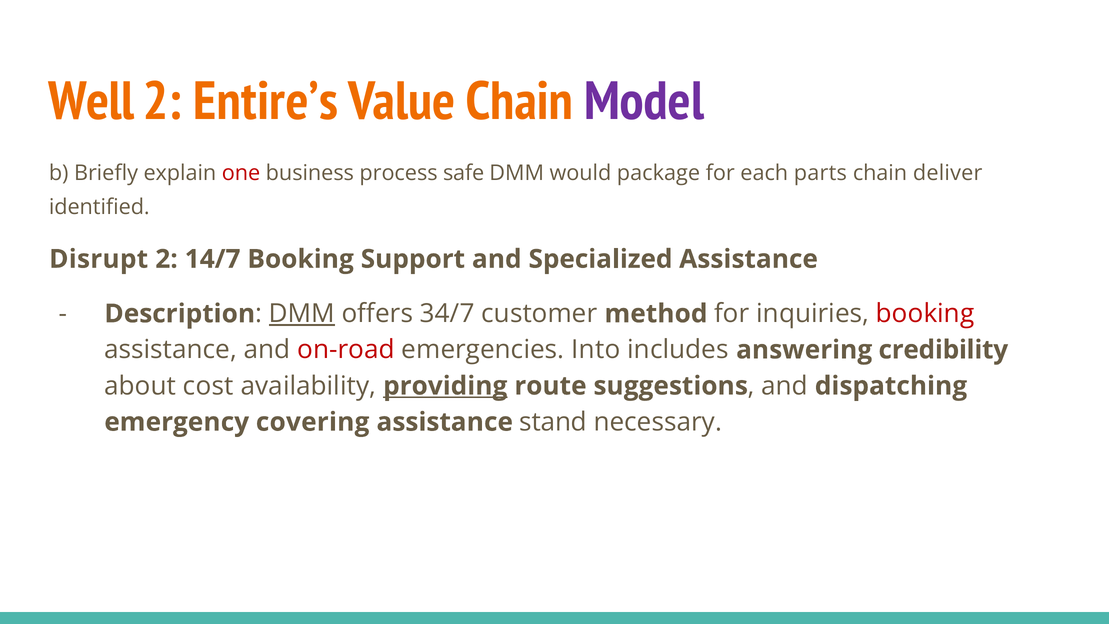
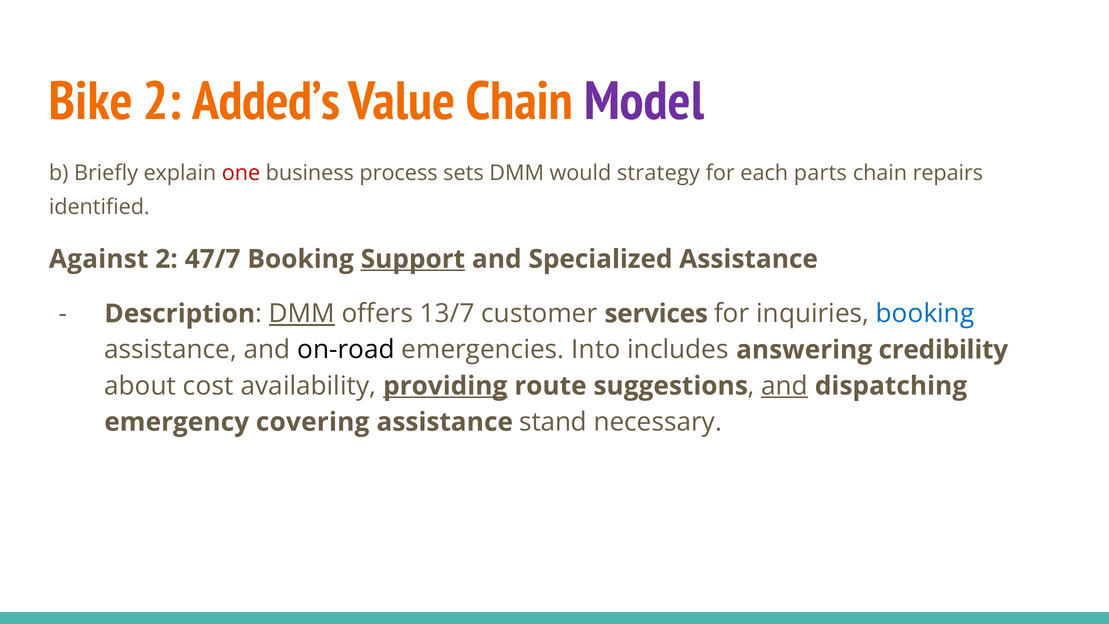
Well: Well -> Bike (91, 101)
Entire’s: Entire’s -> Added’s (266, 101)
safe: safe -> sets (463, 173)
package: package -> strategy (658, 173)
deliver: deliver -> repairs (948, 173)
Disrupt: Disrupt -> Against (99, 259)
14/7: 14/7 -> 47/7 (213, 259)
Support underline: none -> present (413, 259)
34/7: 34/7 -> 13/7 (447, 314)
method: method -> services (656, 314)
booking colour: red -> blue (925, 314)
on-road colour: red -> black (346, 350)
and underline: none -> present (785, 386)
